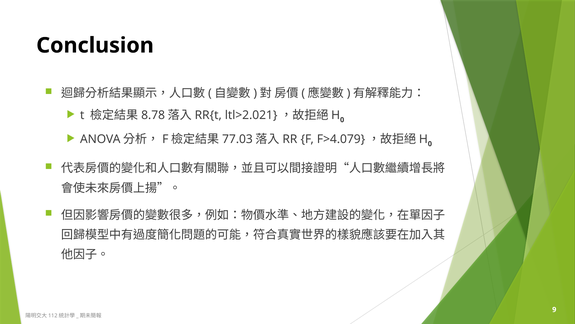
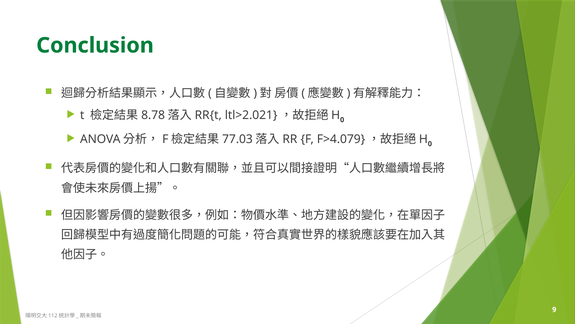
Conclusion colour: black -> green (95, 45)
